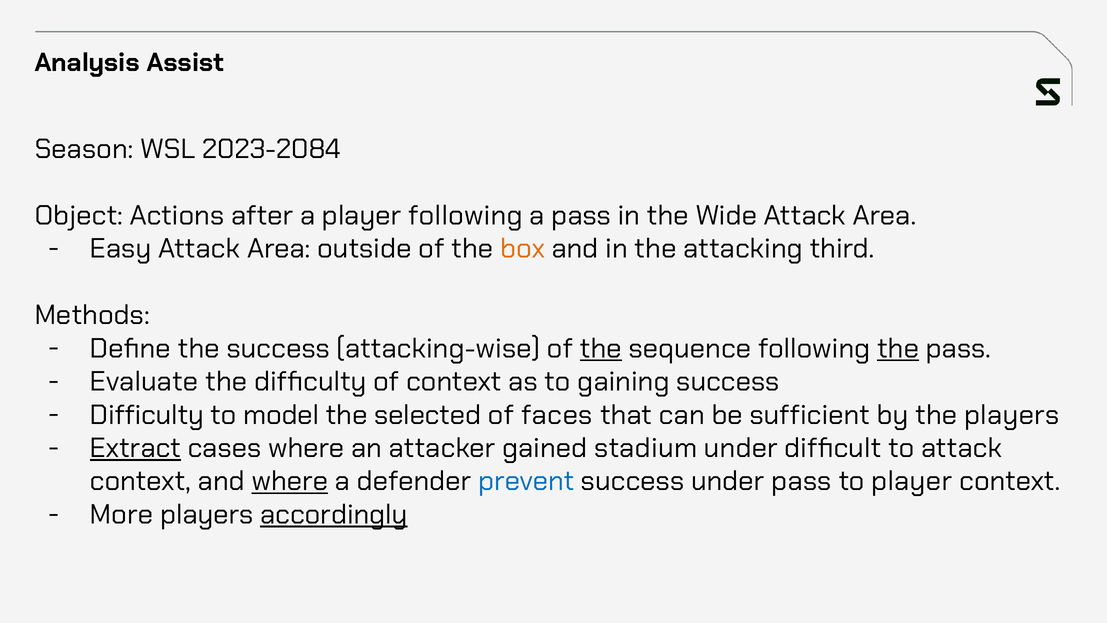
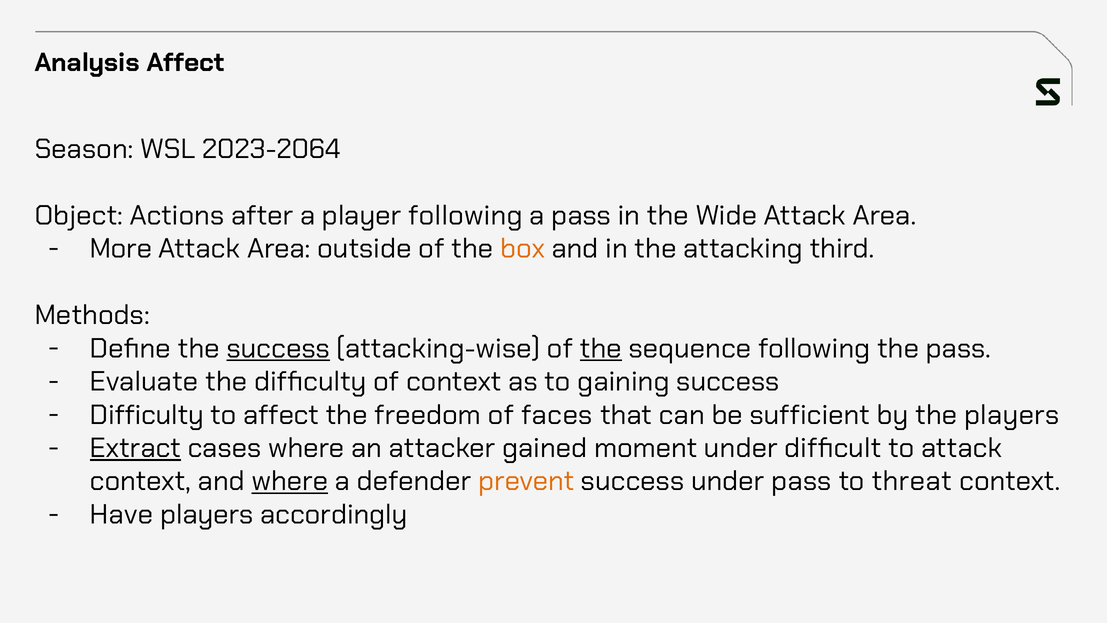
Analysis Assist: Assist -> Affect (186, 63)
2023-2084: 2023-2084 -> 2023-2064 (272, 149)
Easy: Easy -> More (121, 249)
success underline: none -> present (278, 348)
the underline: present -> none (898, 348)
to model: model -> affect (281, 415)
selected: selected -> freedom (428, 415)
stadium: stadium -> moment (646, 448)
prevent colour: blue -> orange (526, 481)
to player: player -> threat (912, 481)
More: More -> Have (122, 514)
accordingly underline: present -> none (334, 514)
